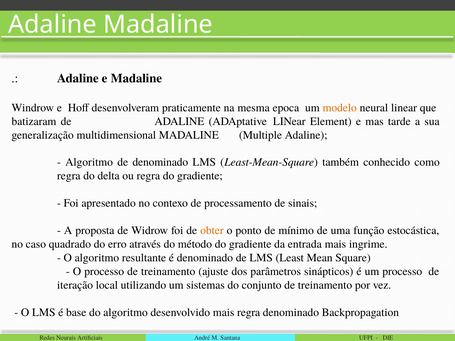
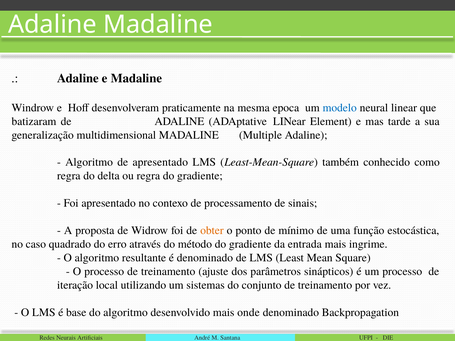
modelo colour: orange -> blue (340, 108)
de denominado: denominado -> apresentado (160, 162)
mais regra: regra -> onde (249, 312)
